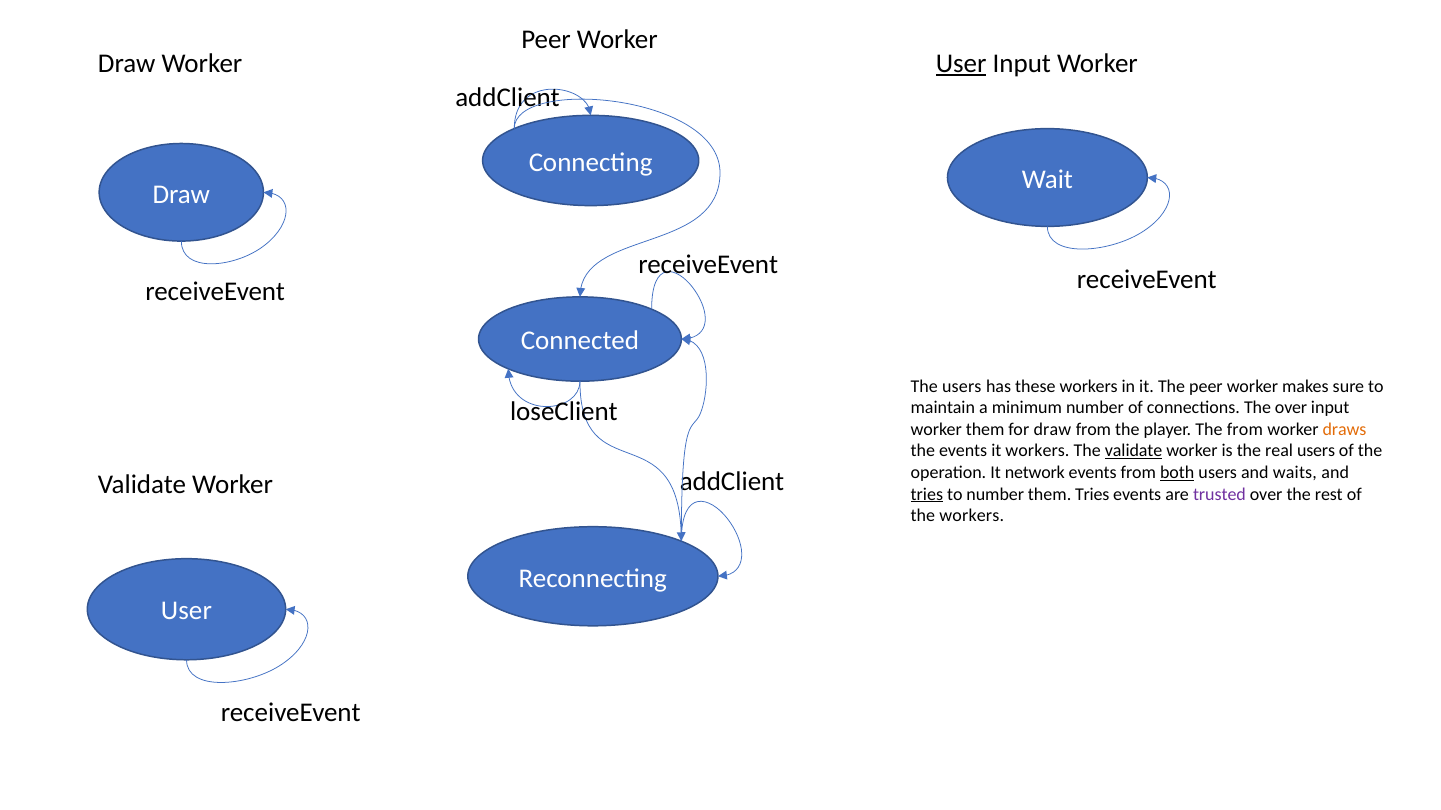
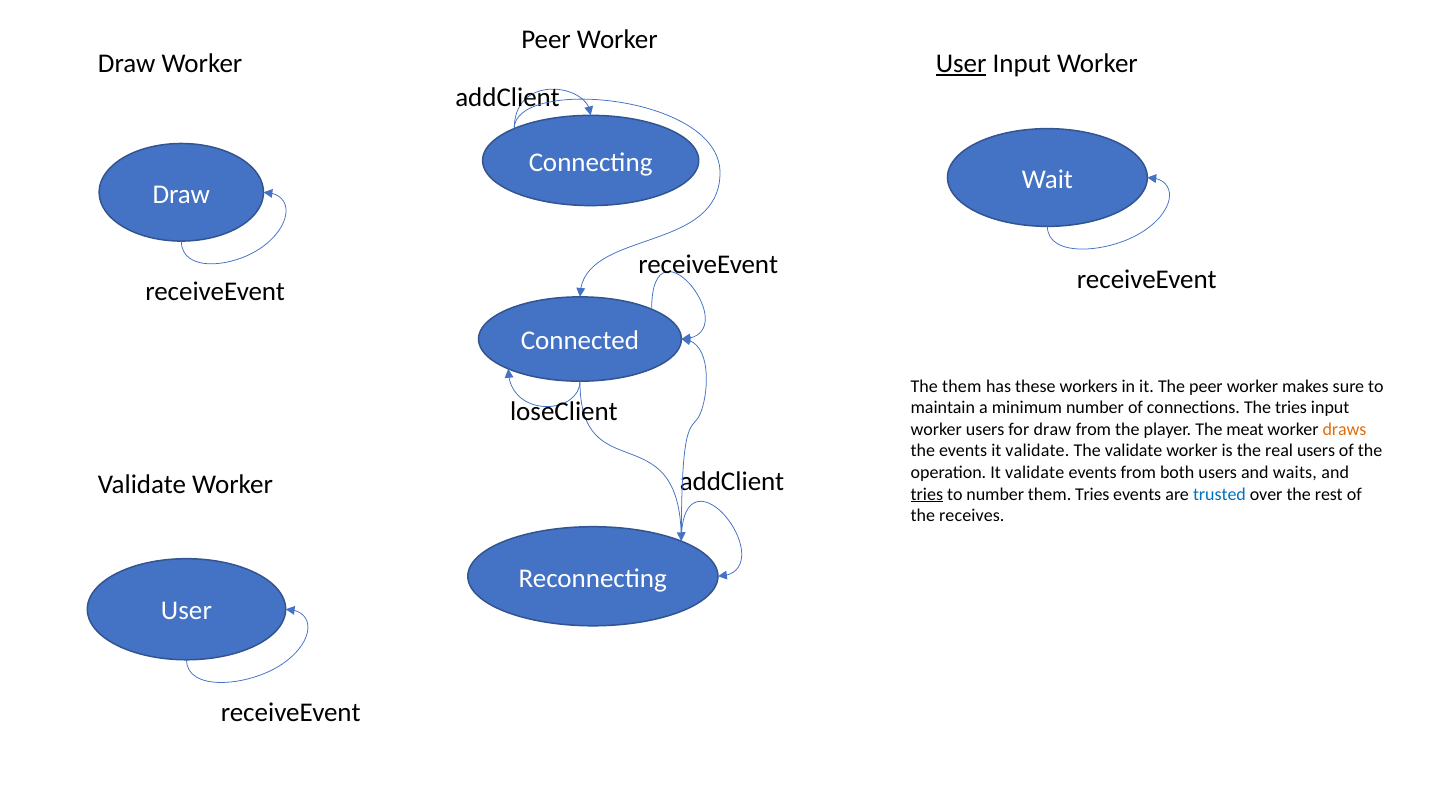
The users: users -> them (962, 386)
The over: over -> tries (1291, 408)
worker them: them -> users (985, 430)
The from: from -> meat (1245, 430)
events it workers: workers -> validate (1037, 451)
validate underline: present -> none (1134, 451)
operation It network: network -> validate (1035, 473)
both underline: present -> none (1177, 473)
trusted colour: purple -> blue (1219, 495)
the workers: workers -> receives (972, 516)
